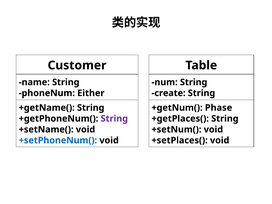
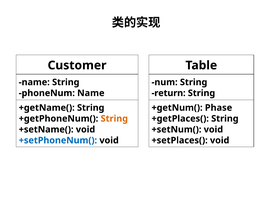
phoneNum Either: Either -> Name (91, 93)
create: create -> return (169, 93)
String colour: purple -> orange (114, 119)
